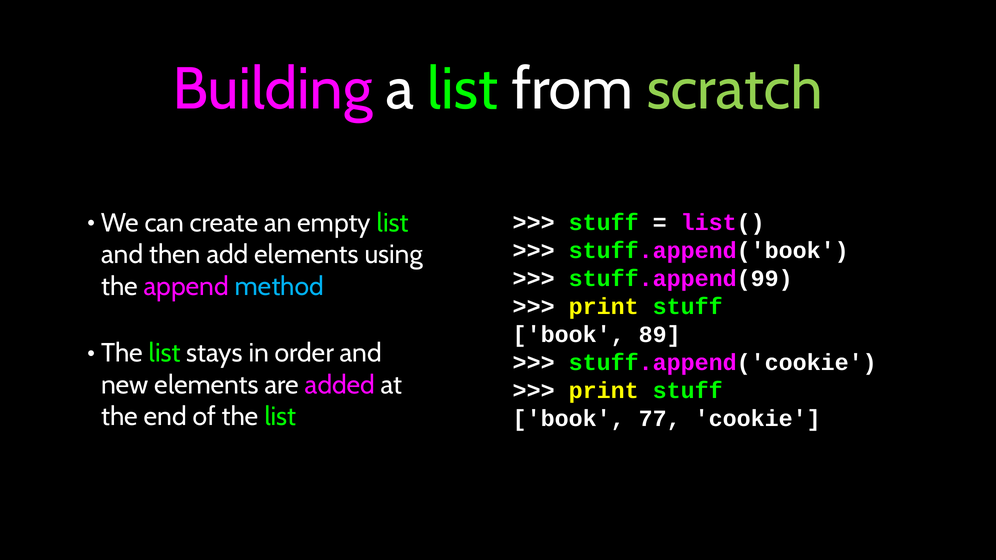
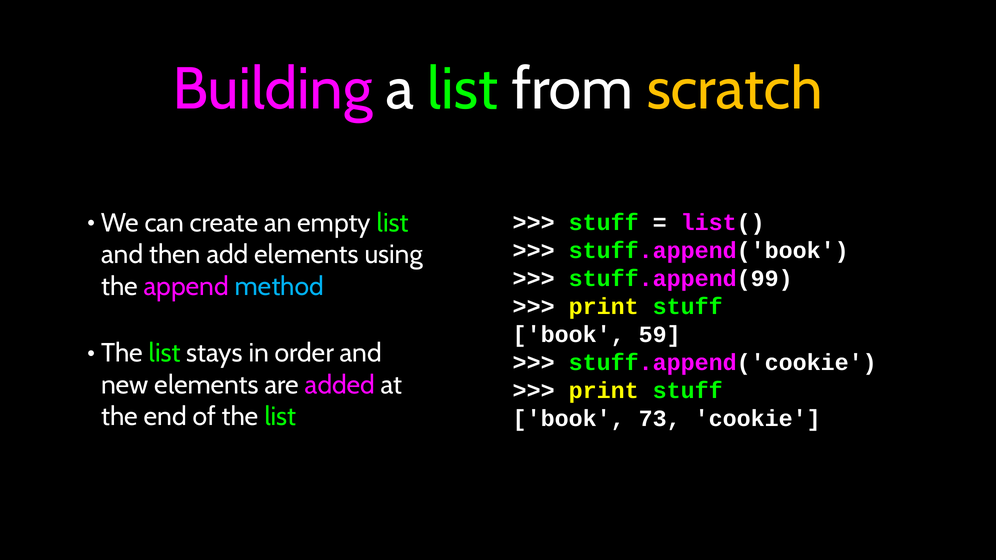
scratch colour: light green -> yellow (735, 89)
89: 89 -> 59 (660, 335)
77: 77 -> 73 (660, 419)
